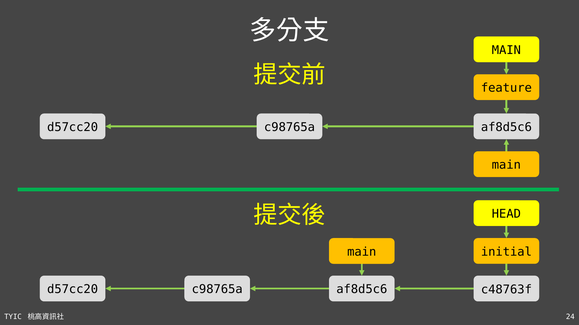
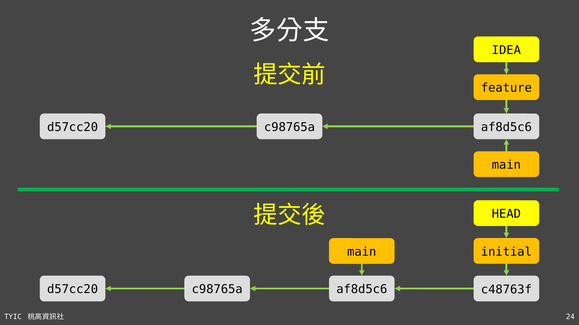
MAIN: MAIN -> IDEA (506, 50)
